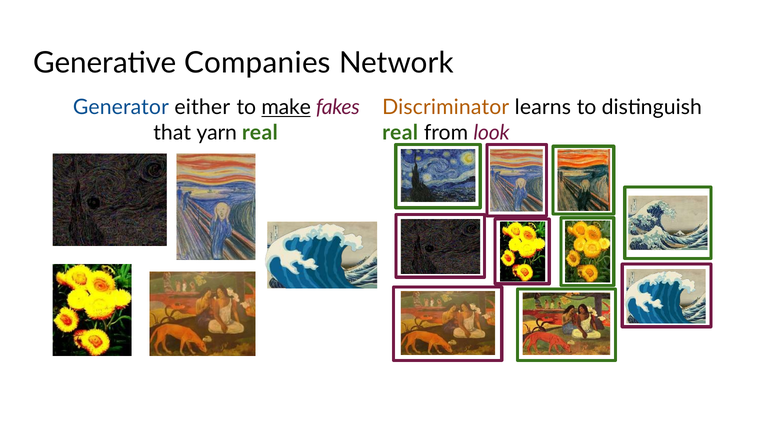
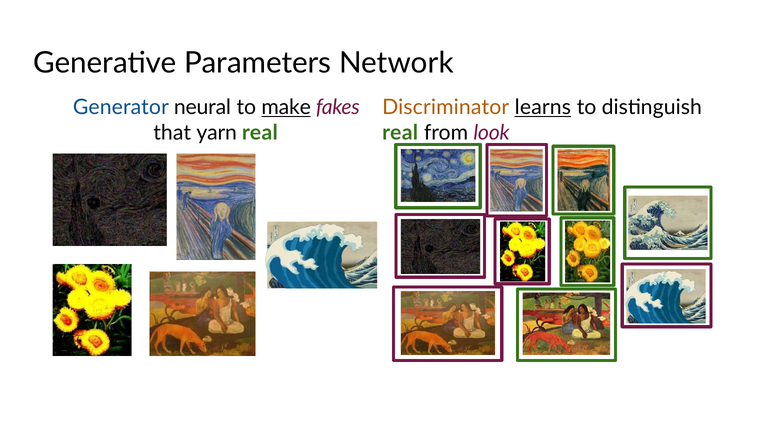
Companies: Companies -> Parameters (258, 63)
either: either -> neural (202, 107)
learns underline: none -> present (543, 107)
